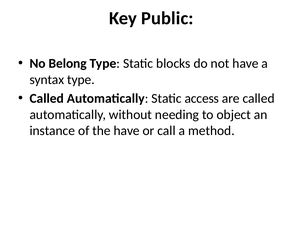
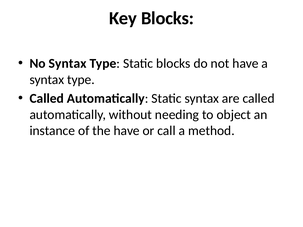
Key Public: Public -> Blocks (167, 18)
No Belong: Belong -> Syntax (68, 64)
Static access: access -> syntax (202, 99)
